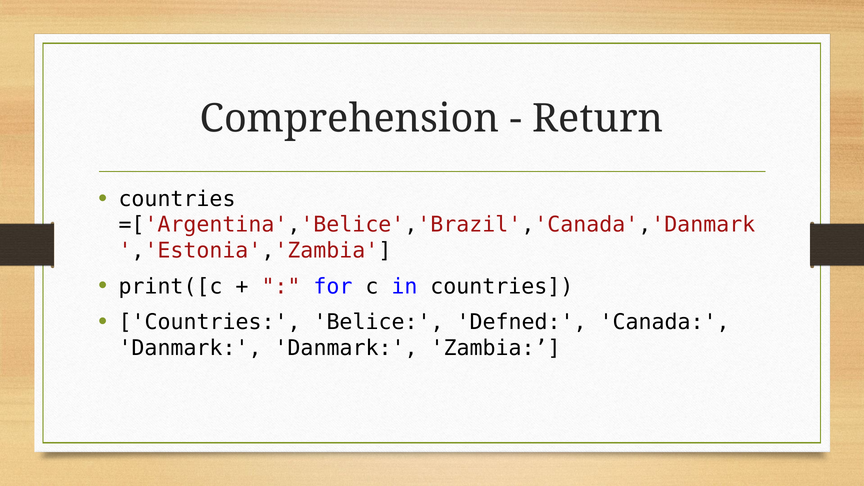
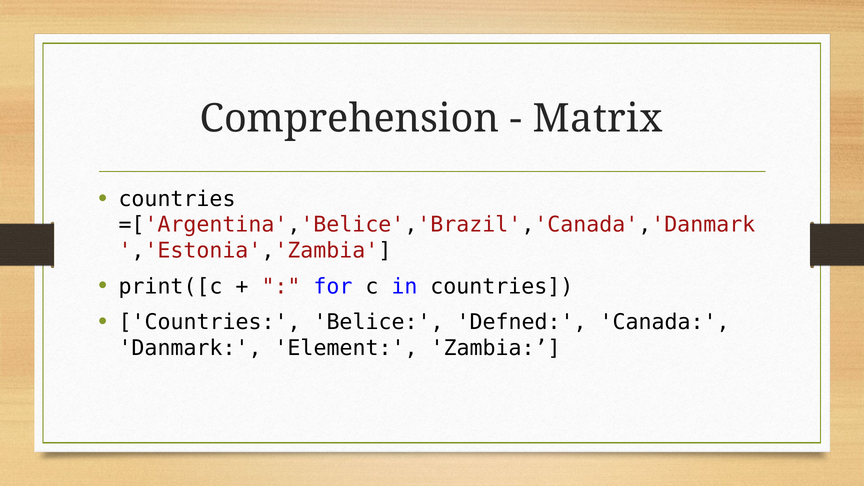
Return: Return -> Matrix (598, 119)
Danmark Danmark: Danmark -> Element (346, 348)
